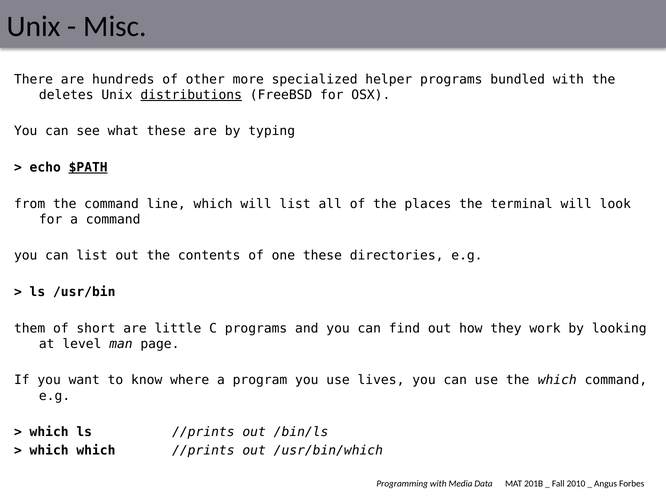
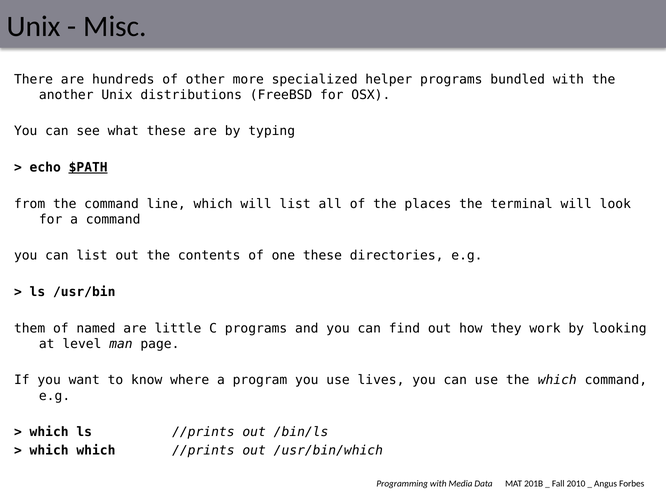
deletes: deletes -> another (66, 95)
distributions underline: present -> none (191, 95)
short: short -> named (96, 328)
